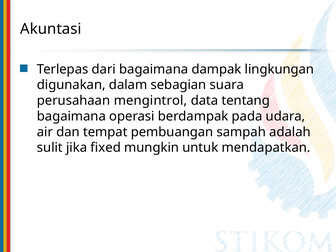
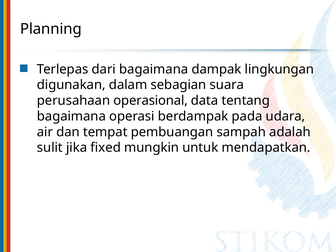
Akuntasi: Akuntasi -> Planning (51, 29)
mengintrol: mengintrol -> operasional (151, 101)
